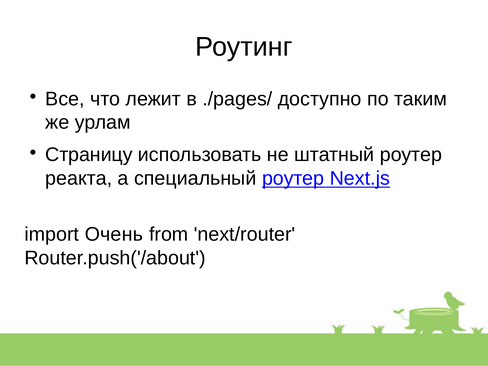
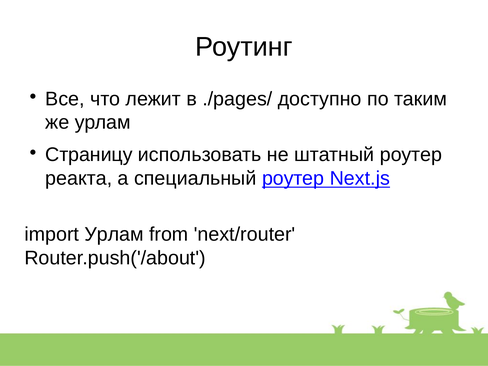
import Очень: Очень -> Урлам (114, 234)
